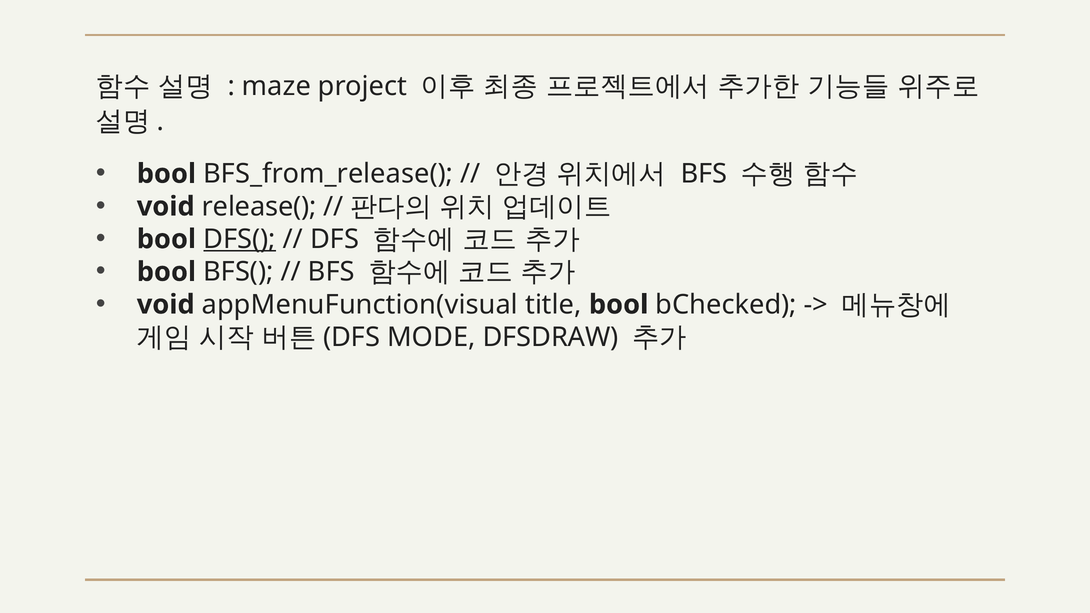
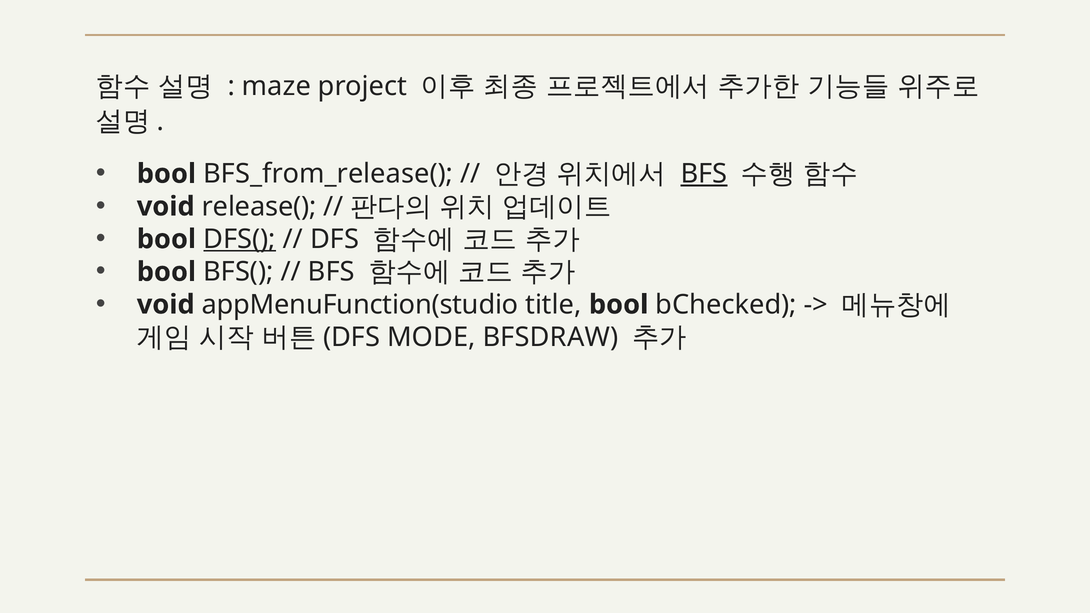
BFS underline: none -> present (704, 174)
appMenuFunction(visual: appMenuFunction(visual -> appMenuFunction(studio (360, 305)
DFSDRAW: DFSDRAW -> BFSDRAW (550, 337)
